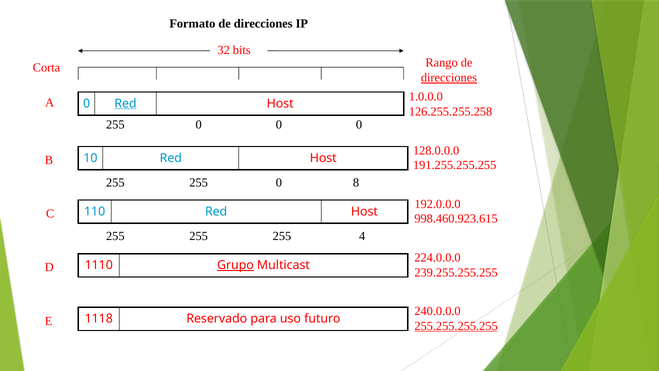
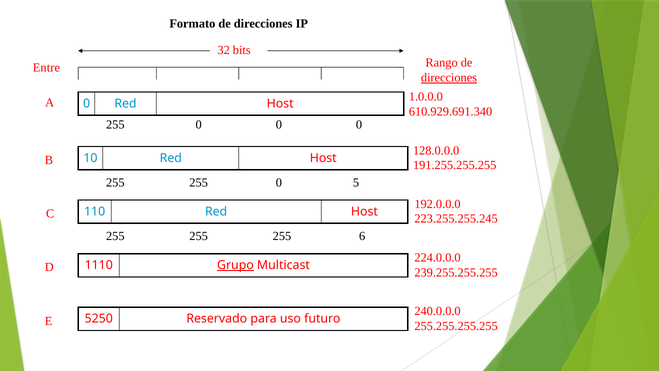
Corta: Corta -> Entre (46, 68)
Red underline: present -> none (125, 103)
126.255.255.258: 126.255.255.258 -> 610.929.691.340 (451, 112)
8: 8 -> 5 (356, 182)
998.460.923.615: 998.460.923.615 -> 223.255.255.245 (456, 219)
4: 4 -> 6 (362, 236)
1118: 1118 -> 5250 (99, 319)
255.255.255.255 underline: present -> none (456, 326)
